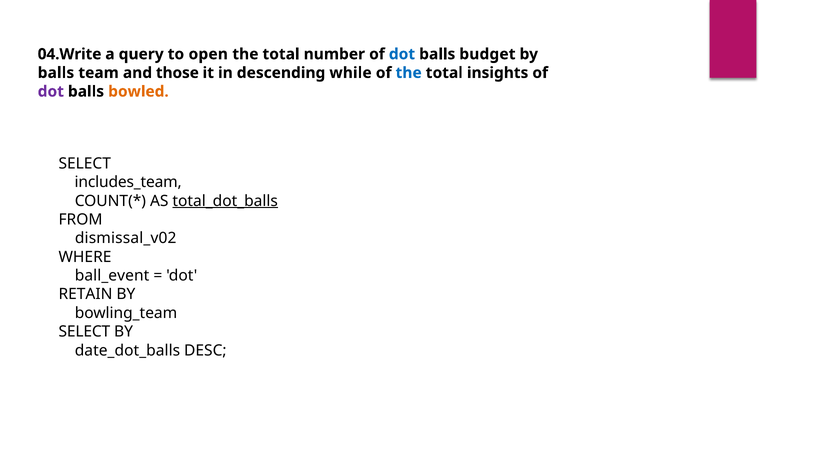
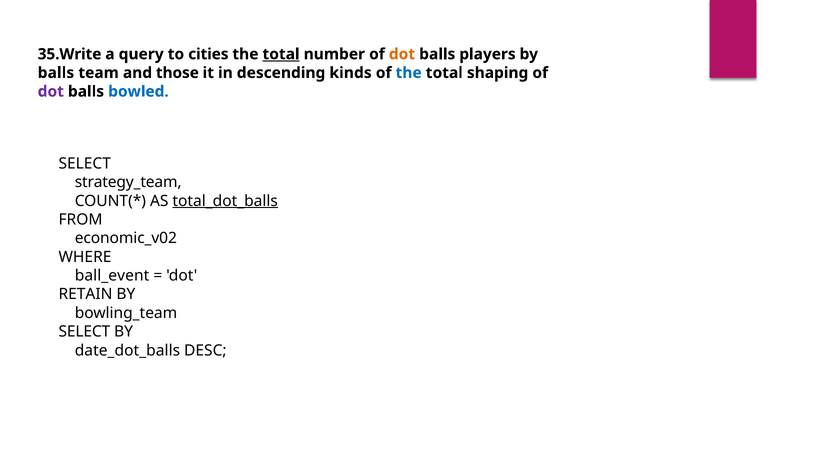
04.Write: 04.Write -> 35.Write (70, 54)
open: open -> cities (208, 54)
total underline: none -> present (281, 54)
dot colour: blue -> orange (402, 54)
budget: budget -> players (487, 54)
while: while -> kinds (351, 73)
insights: insights -> shaping (498, 73)
bowled colour: orange -> blue (138, 91)
includes_team: includes_team -> strategy_team (128, 182)
dismissal_v02: dismissal_v02 -> economic_v02 (126, 238)
